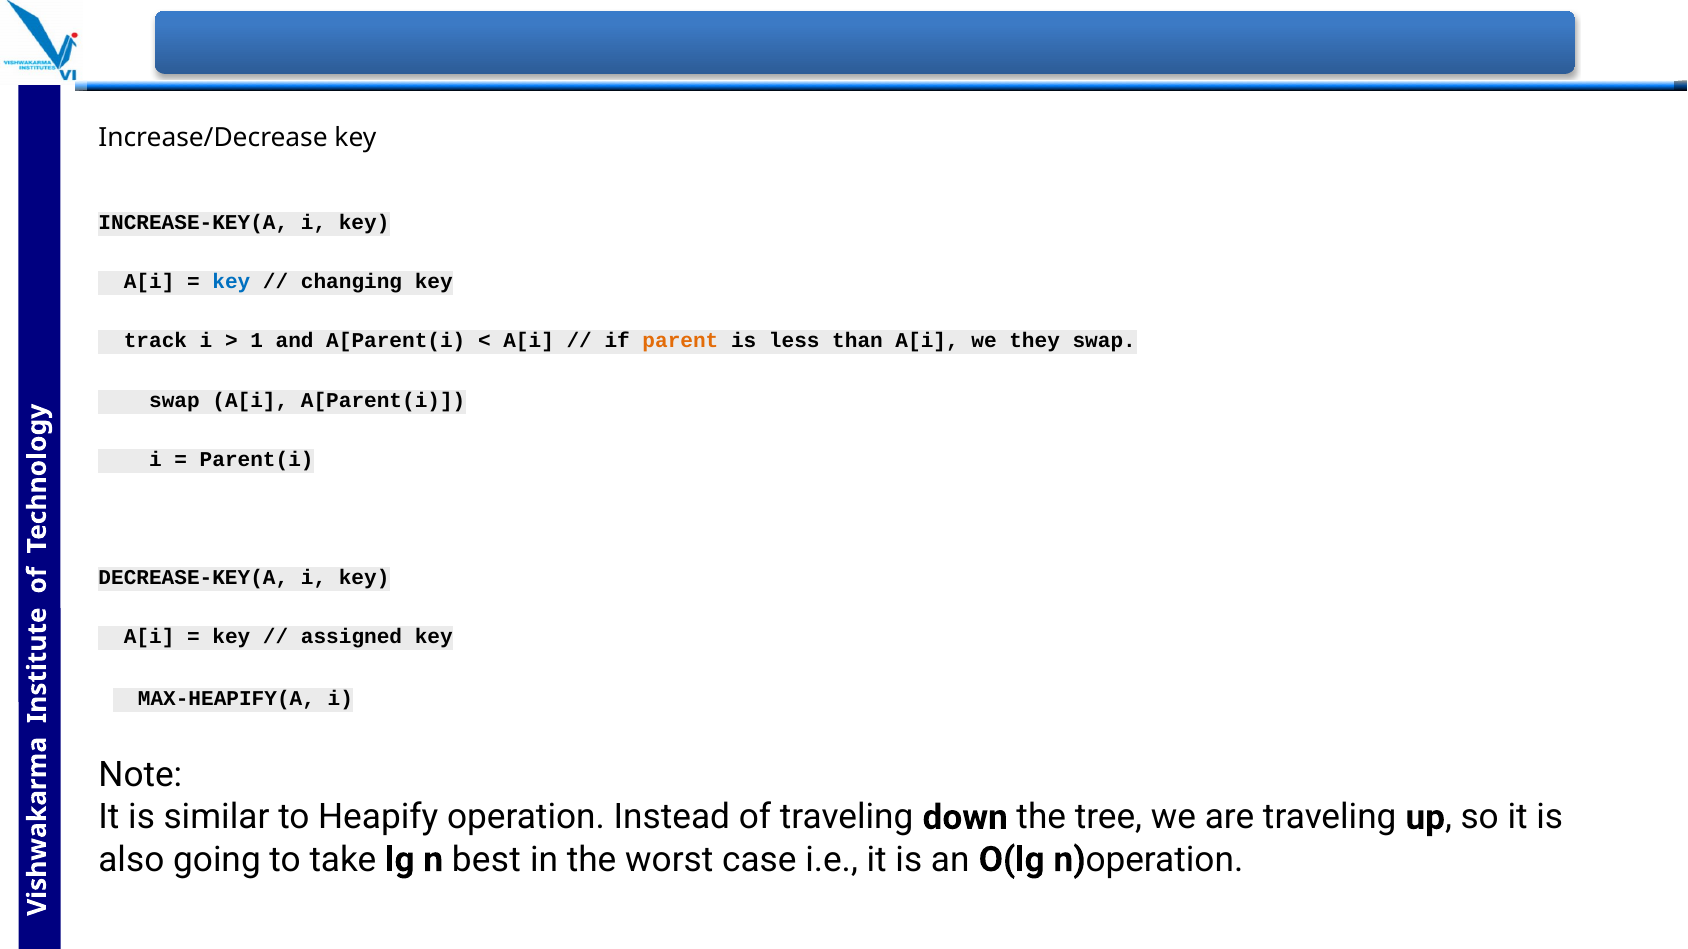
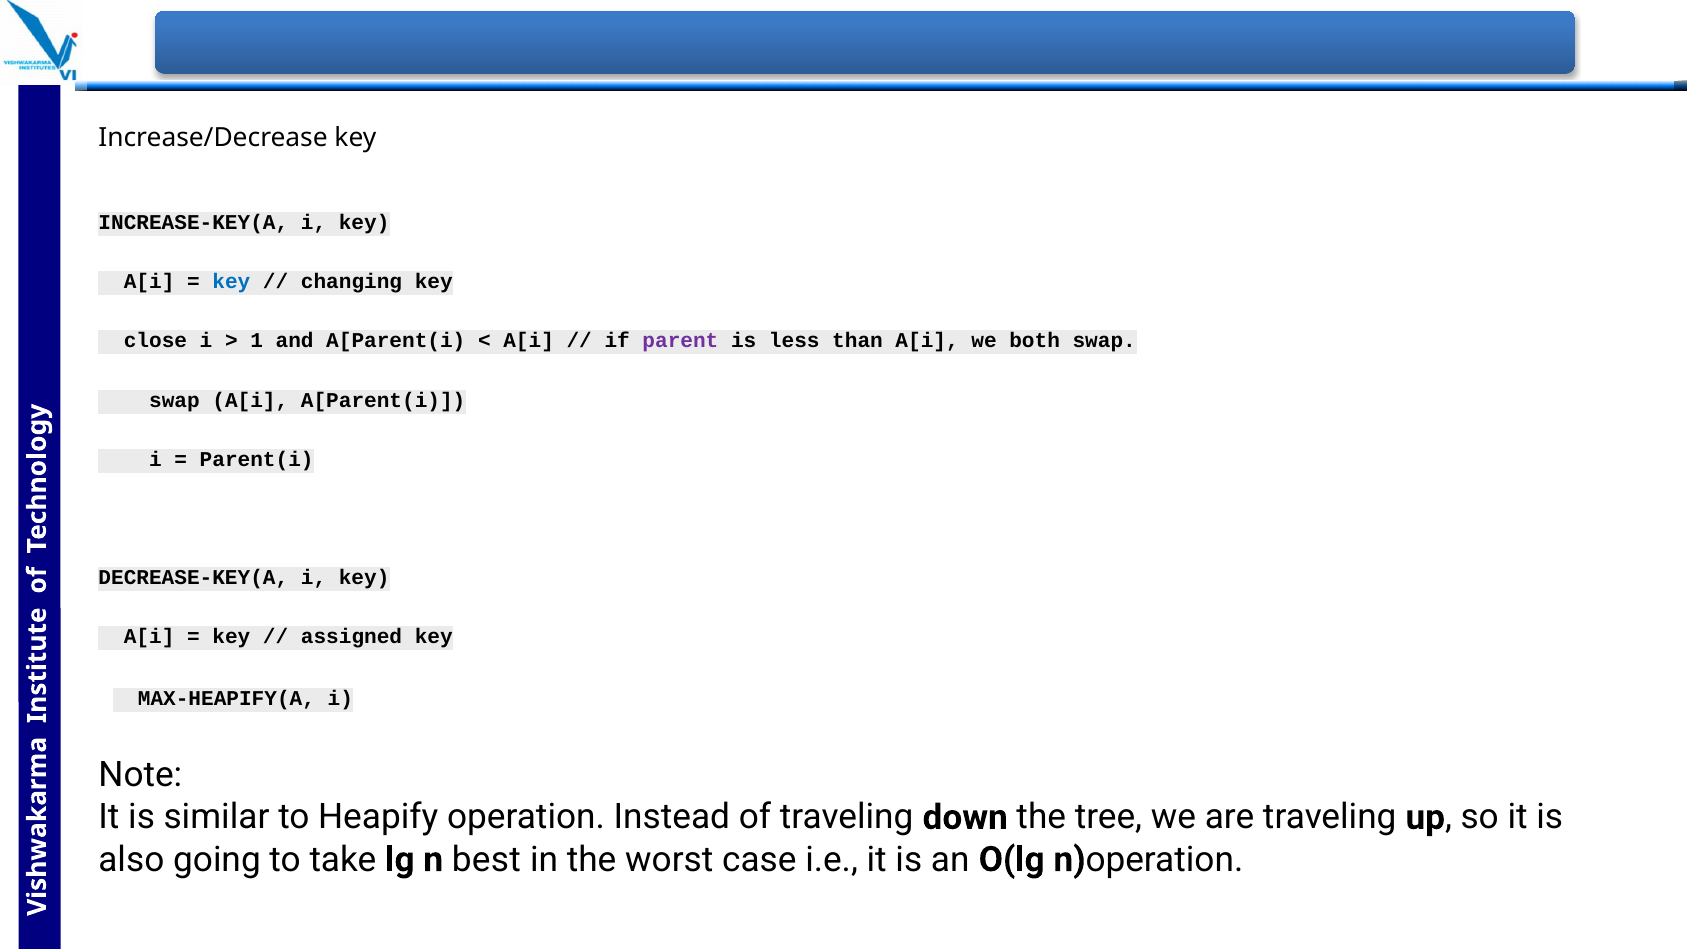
track: track -> close (155, 341)
parent colour: orange -> purple (680, 341)
they: they -> both (1035, 341)
